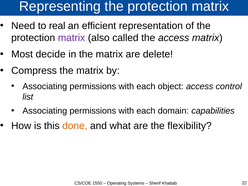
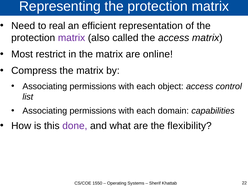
decide: decide -> restrict (51, 54)
delete: delete -> online (158, 54)
done colour: orange -> purple (75, 126)
